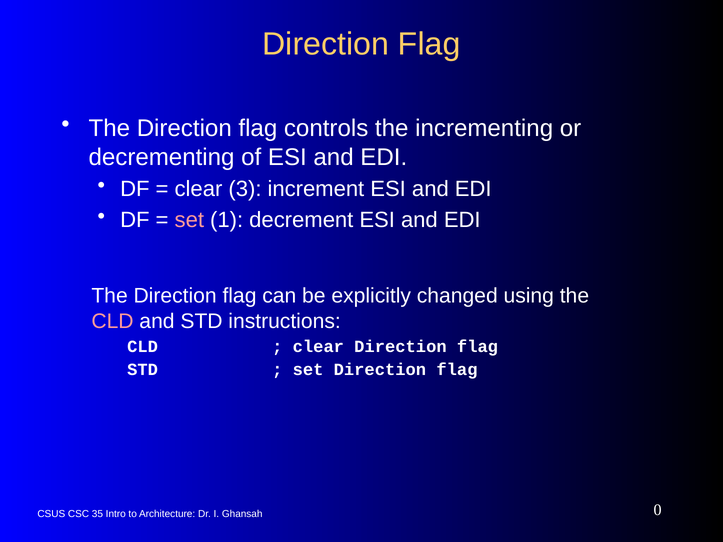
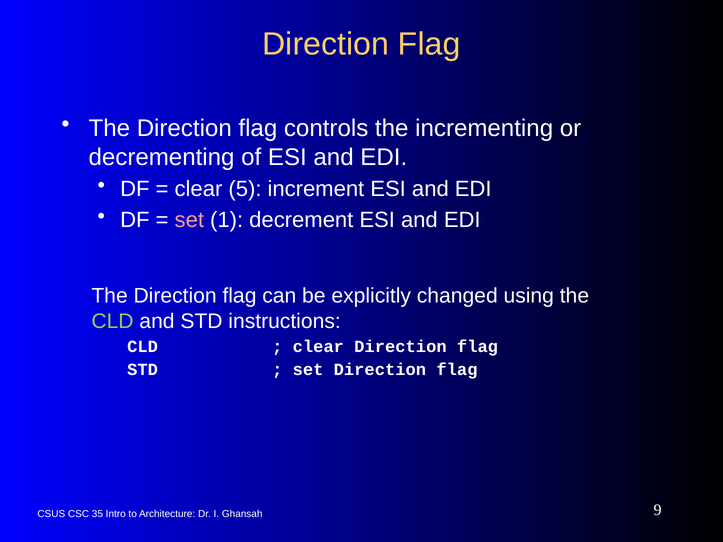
3: 3 -> 5 (245, 189)
CLD colour: pink -> light green (112, 321)
0: 0 -> 9 (658, 510)
